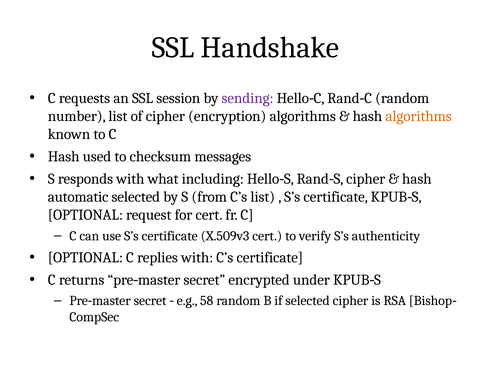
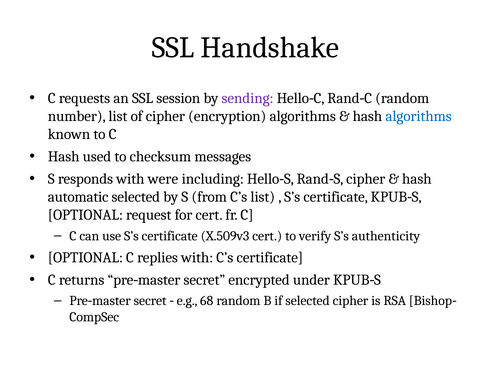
algorithms colour: orange -> blue (419, 116)
what: what -> were (163, 179)
58: 58 -> 68 (207, 301)
